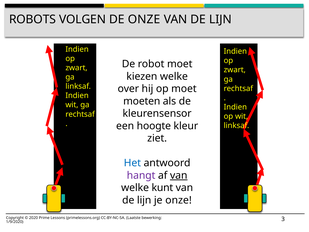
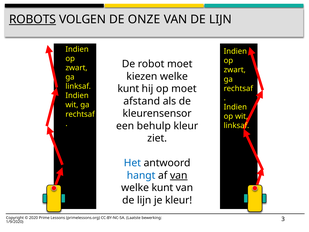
ROBOTS underline: none -> present (32, 20)
over: over -> kunt (128, 89)
moeten: moeten -> afstand (142, 101)
hoogte: hoogte -> behulp (154, 126)
hangt colour: purple -> blue (141, 175)
je onze: onze -> kleur (179, 200)
